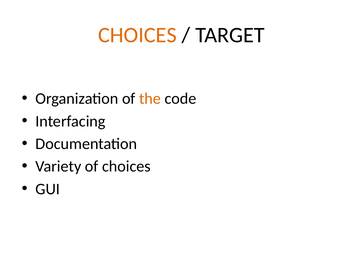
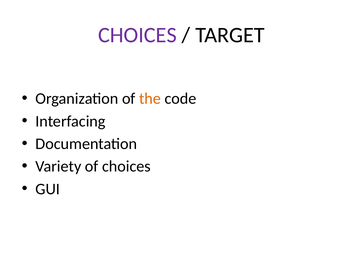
CHOICES colour: orange -> purple (137, 35)
